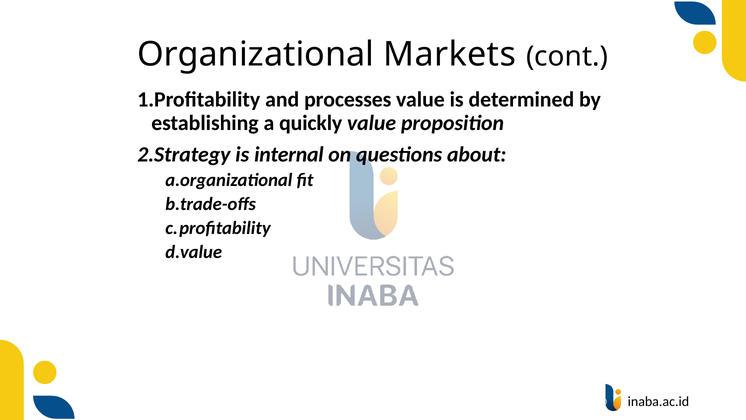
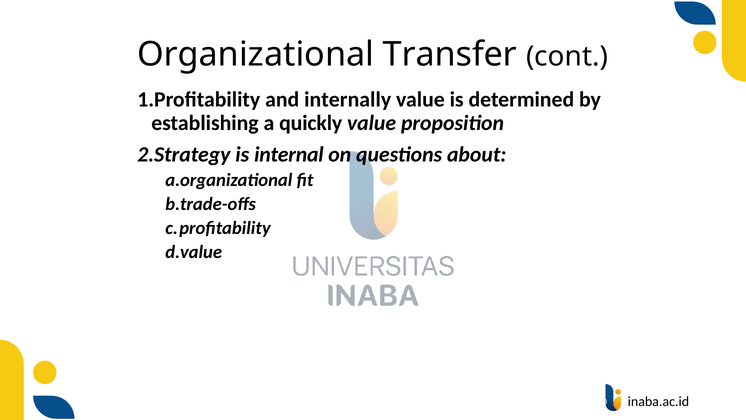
Markets: Markets -> Transfer (450, 54)
processes: processes -> internally (348, 99)
